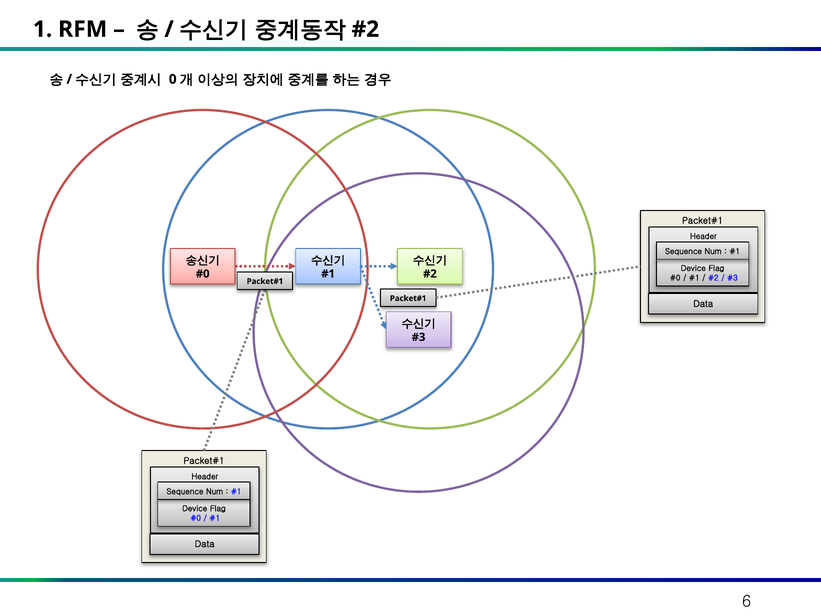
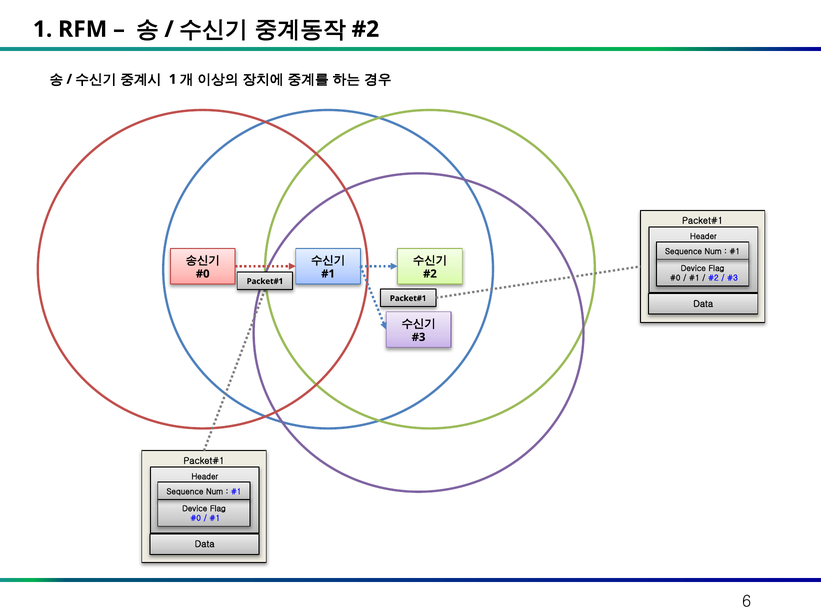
0: 0 -> 1 (173, 79)
